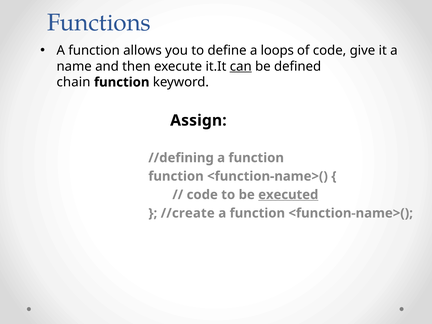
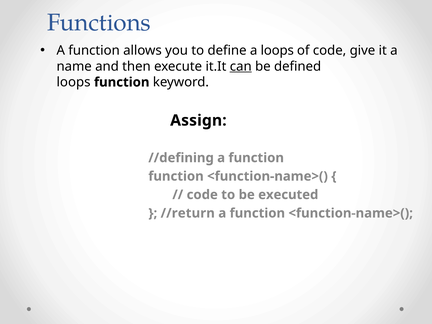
chain: chain -> loops (74, 82)
executed underline: present -> none (288, 195)
//create: //create -> //return (188, 213)
